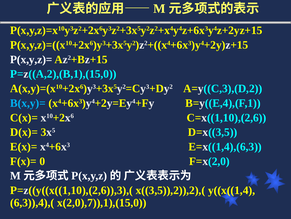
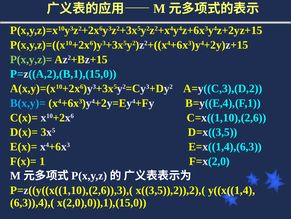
P(x,y,z)= colour: white -> light green (31, 59)
0: 0 -> 1 (42, 161)
x(2,0),7)),1),(15,0: x(2,0),7)),1),(15,0 -> x(2,0),0)),1),(15,0 (102, 202)
